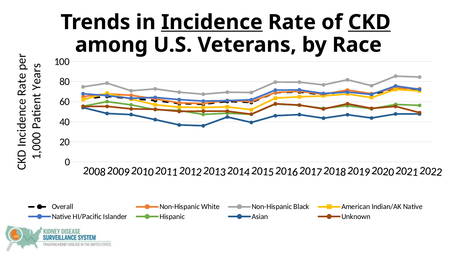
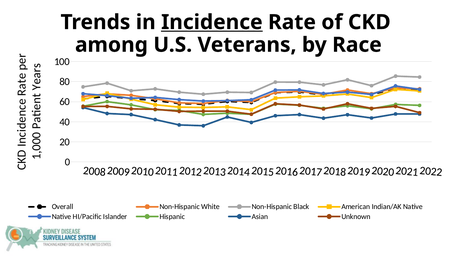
CKD underline: present -> none (369, 22)
